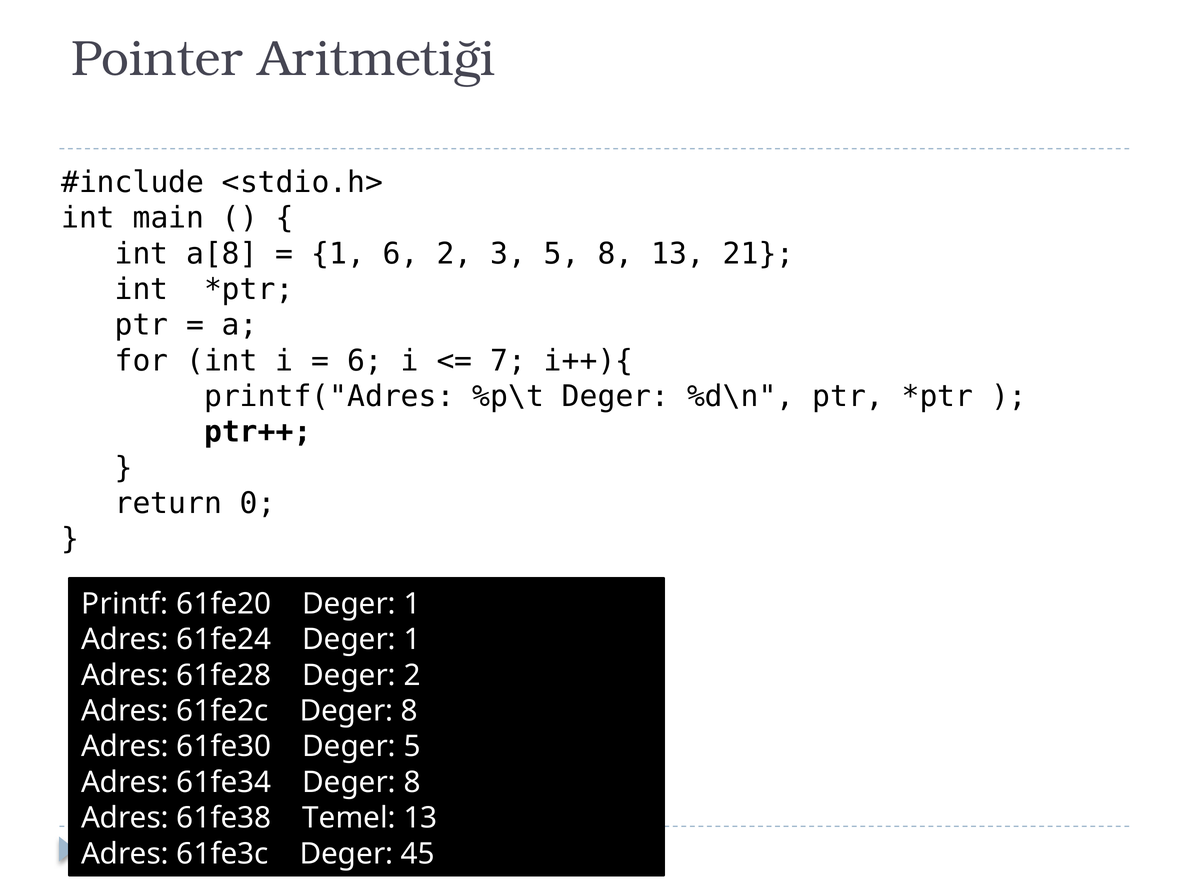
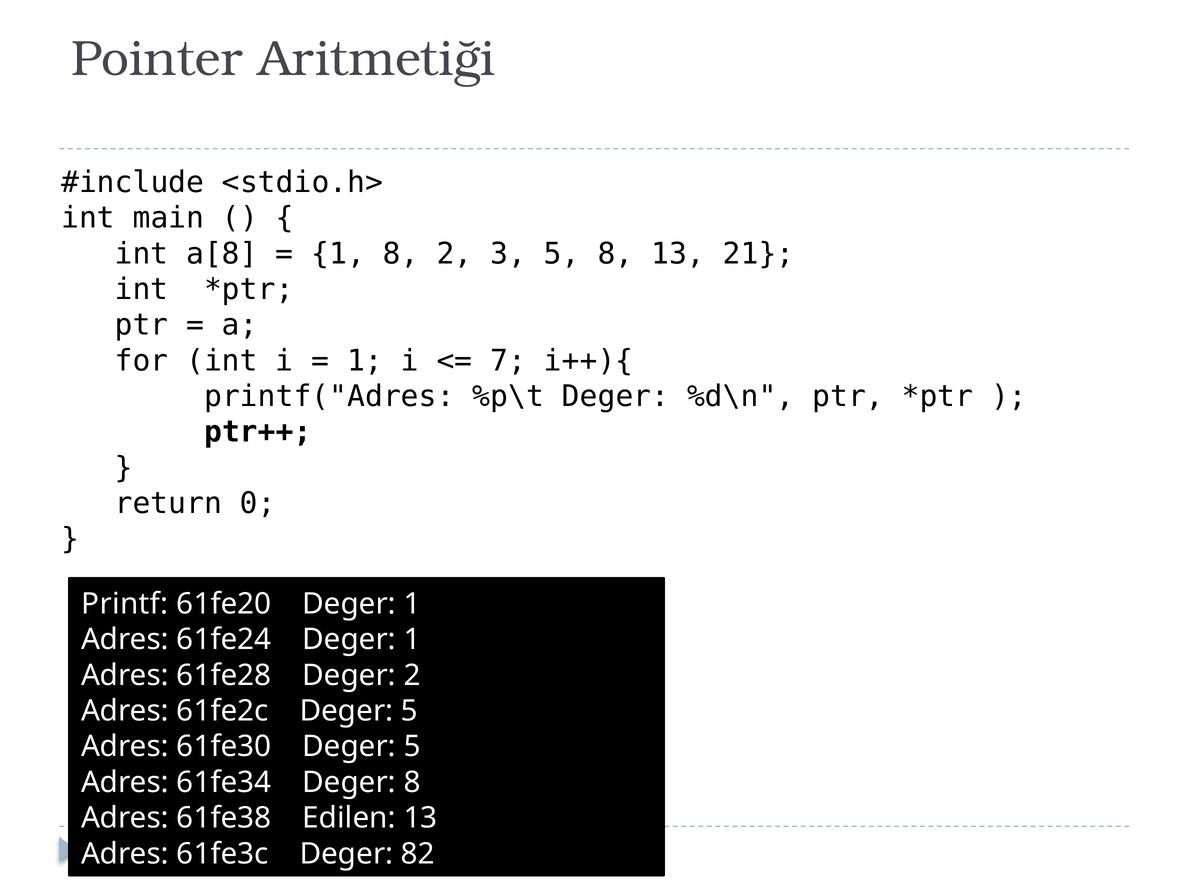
1 6: 6 -> 8 (401, 254)
6: 6 -> 1 (365, 361)
61fe2c Deger 8: 8 -> 5 (409, 711)
Temel: Temel -> Edilen (349, 818)
45: 45 -> 82 (418, 853)
